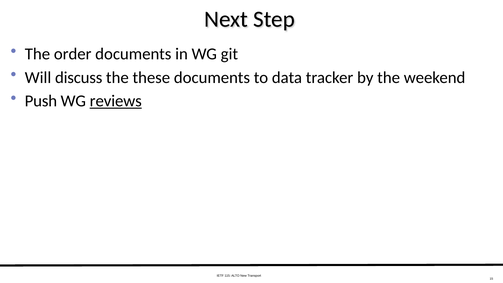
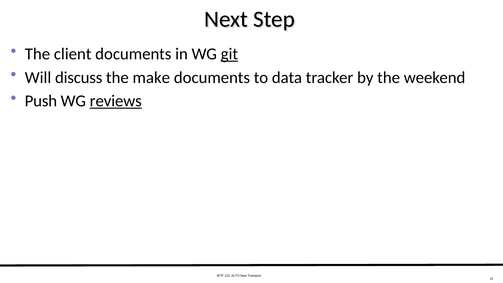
order: order -> client (73, 54)
git underline: none -> present (229, 54)
these: these -> make (151, 77)
